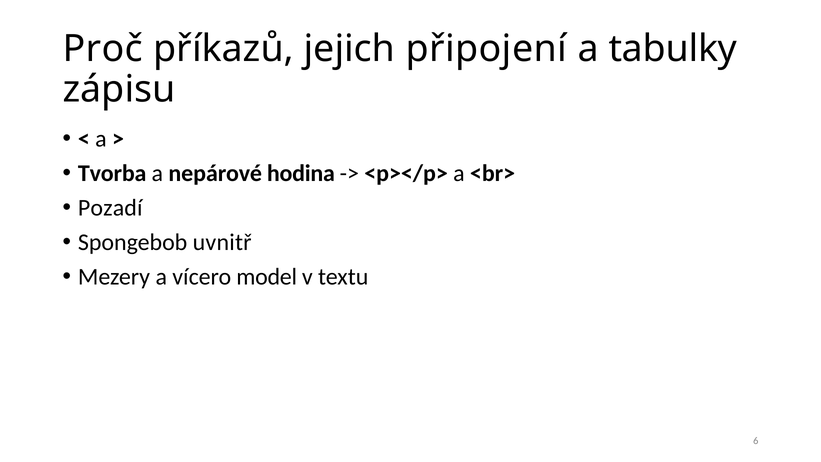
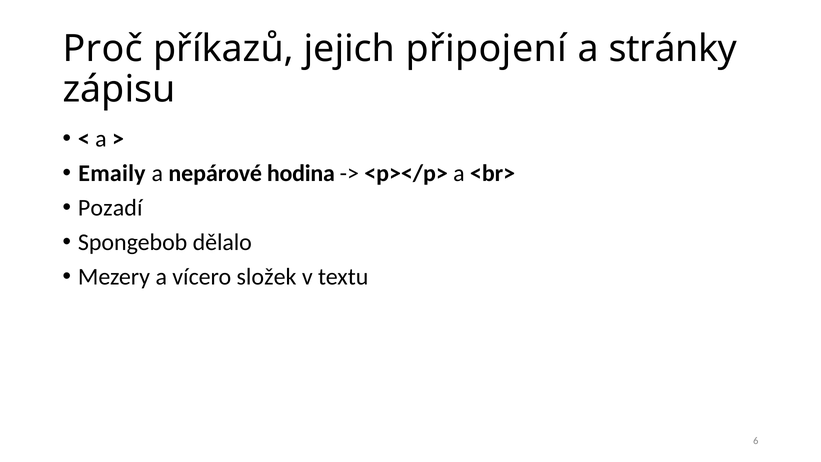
tabulky: tabulky -> stránky (673, 49)
Tvorba: Tvorba -> Emaily (112, 173)
uvnitř: uvnitř -> dělalo (222, 242)
model: model -> složek (267, 277)
